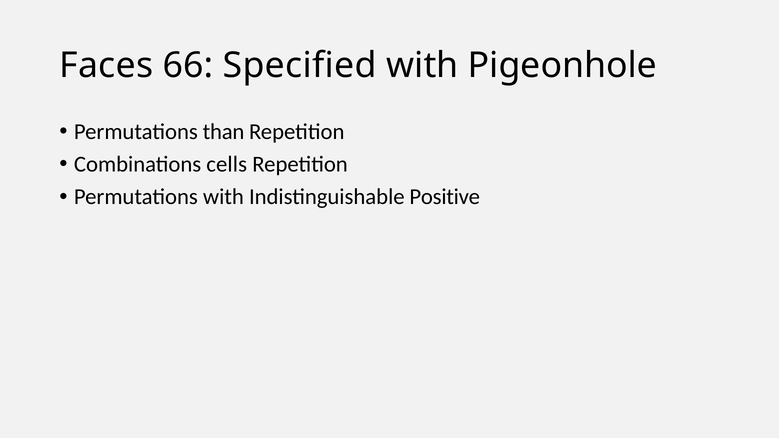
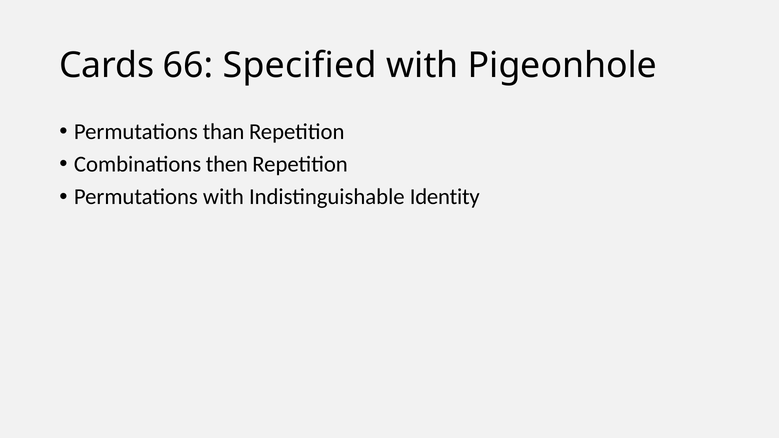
Faces: Faces -> Cards (107, 65)
cells: cells -> then (227, 164)
Positive: Positive -> Identity (445, 197)
